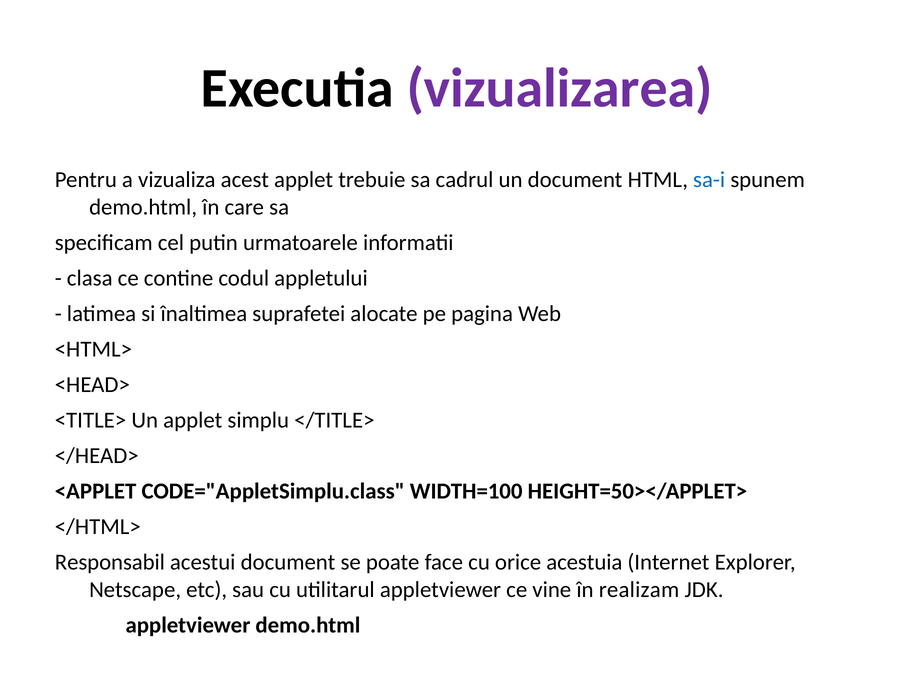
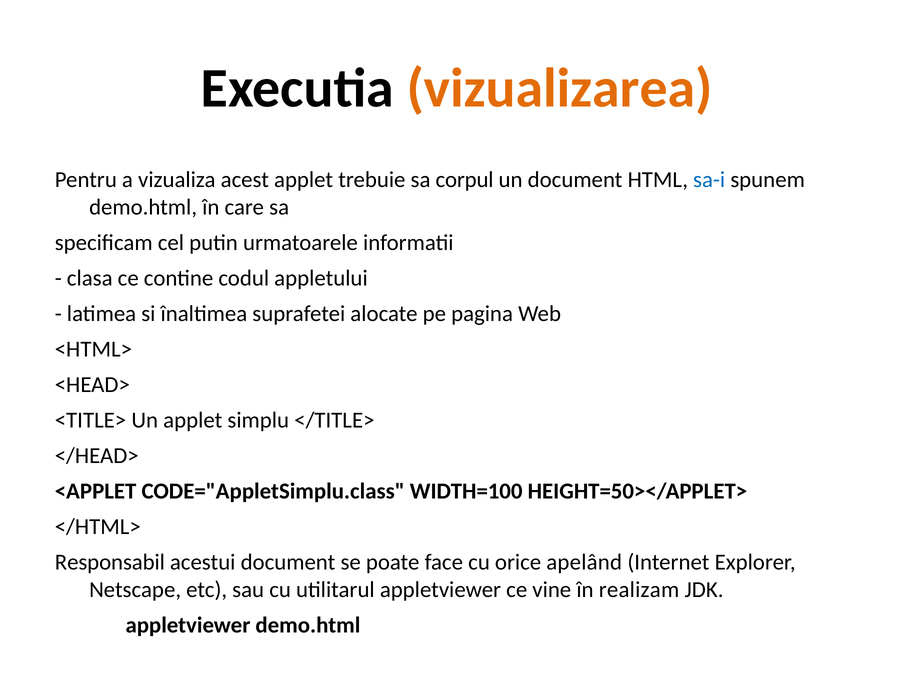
vizualizarea colour: purple -> orange (560, 88)
cadrul: cadrul -> corpul (465, 180)
acestuia: acestuia -> apelând (584, 563)
